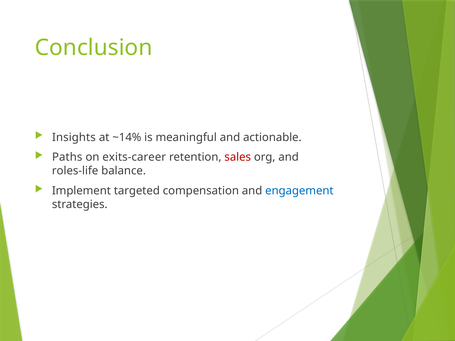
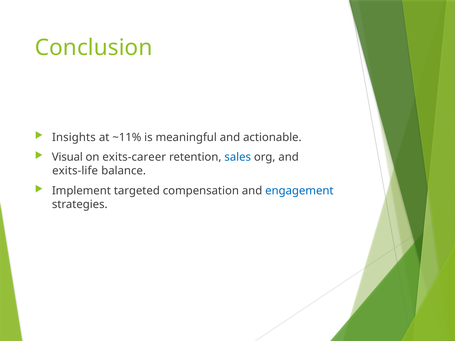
~14%: ~14% -> ~11% (127, 137)
Paths: Paths -> Visual (67, 157)
sales colour: red -> blue (238, 157)
roles‑life: roles‑life -> exits‑life (75, 171)
